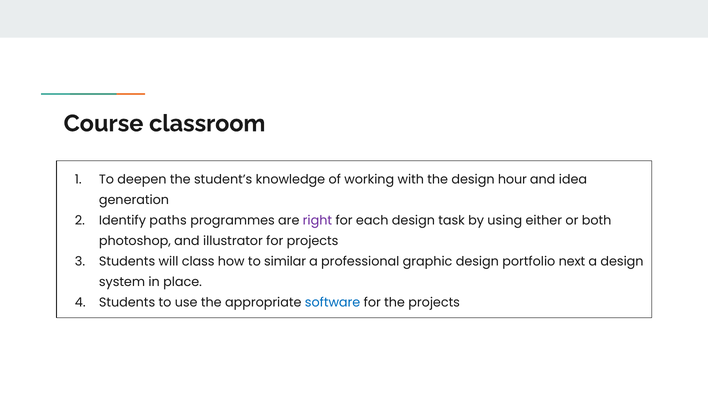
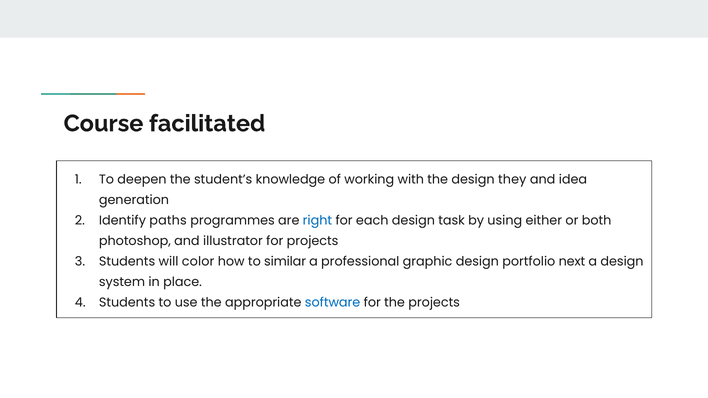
classroom: classroom -> facilitated (207, 124)
hour: hour -> they (512, 180)
right colour: purple -> blue (317, 221)
class: class -> color (198, 262)
